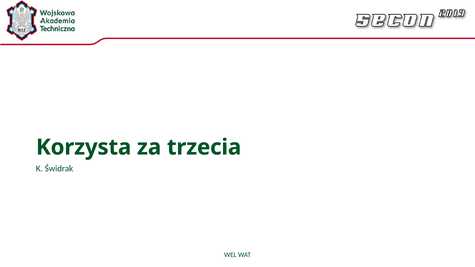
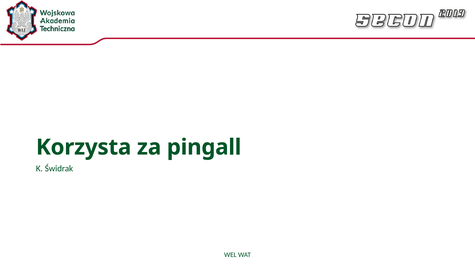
trzecia: trzecia -> pingall (204, 147)
